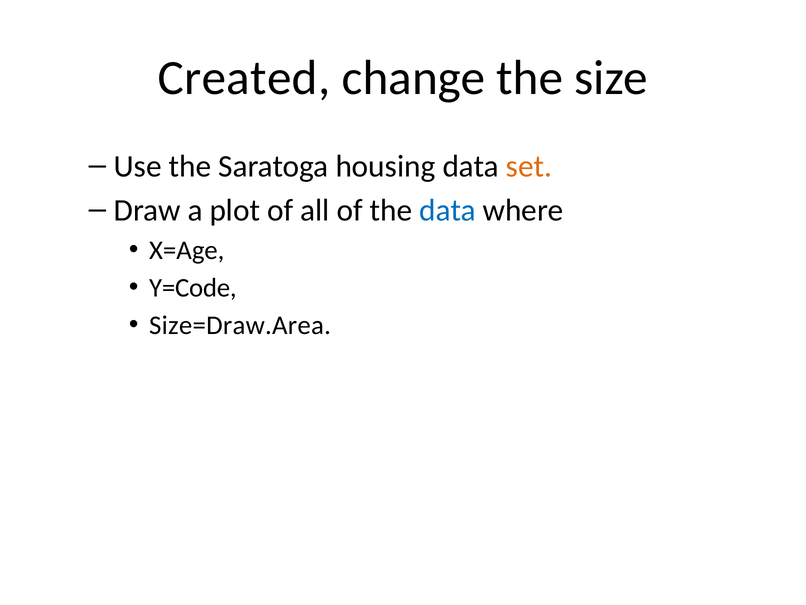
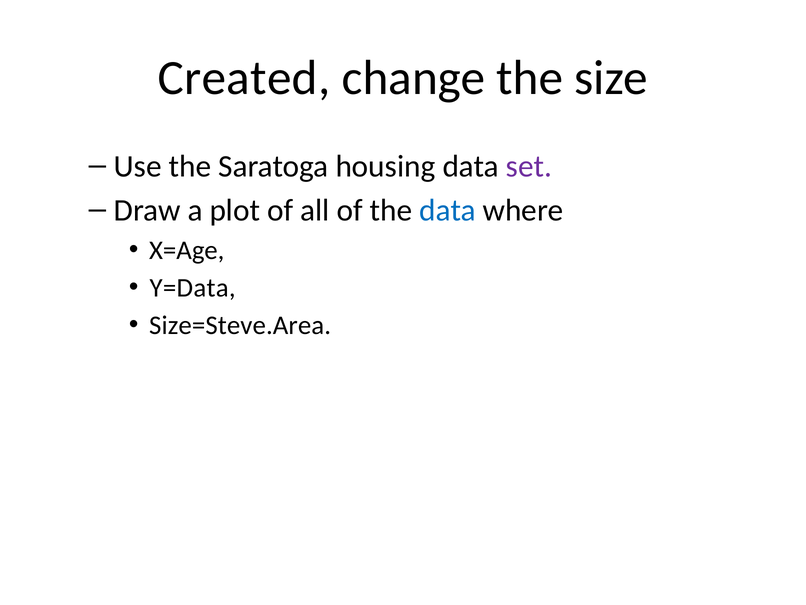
set colour: orange -> purple (529, 166)
Y=Code: Y=Code -> Y=Data (193, 288)
Size=Draw.Area: Size=Draw.Area -> Size=Steve.Area (240, 325)
